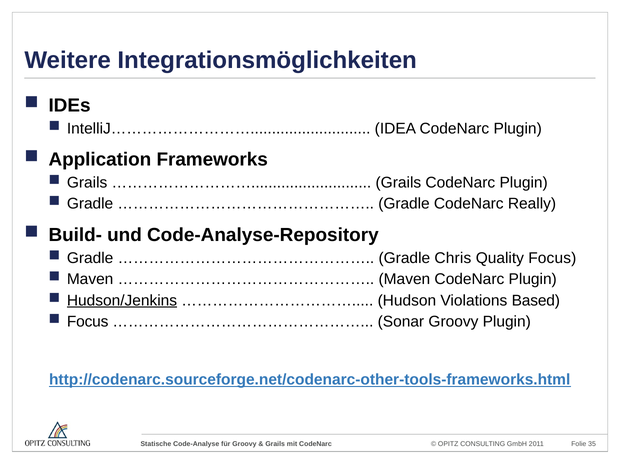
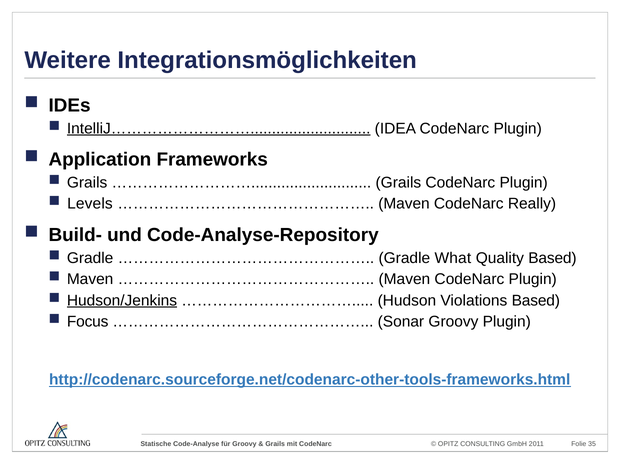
IntelliJ……………………… underline: none -> present (219, 128)
Gradle: Gradle -> Levels (90, 204)
Gradle: Gradle -> Maven (404, 204)
Chris: Chris -> What (453, 258)
Quality Focus: Focus -> Based (552, 258)
